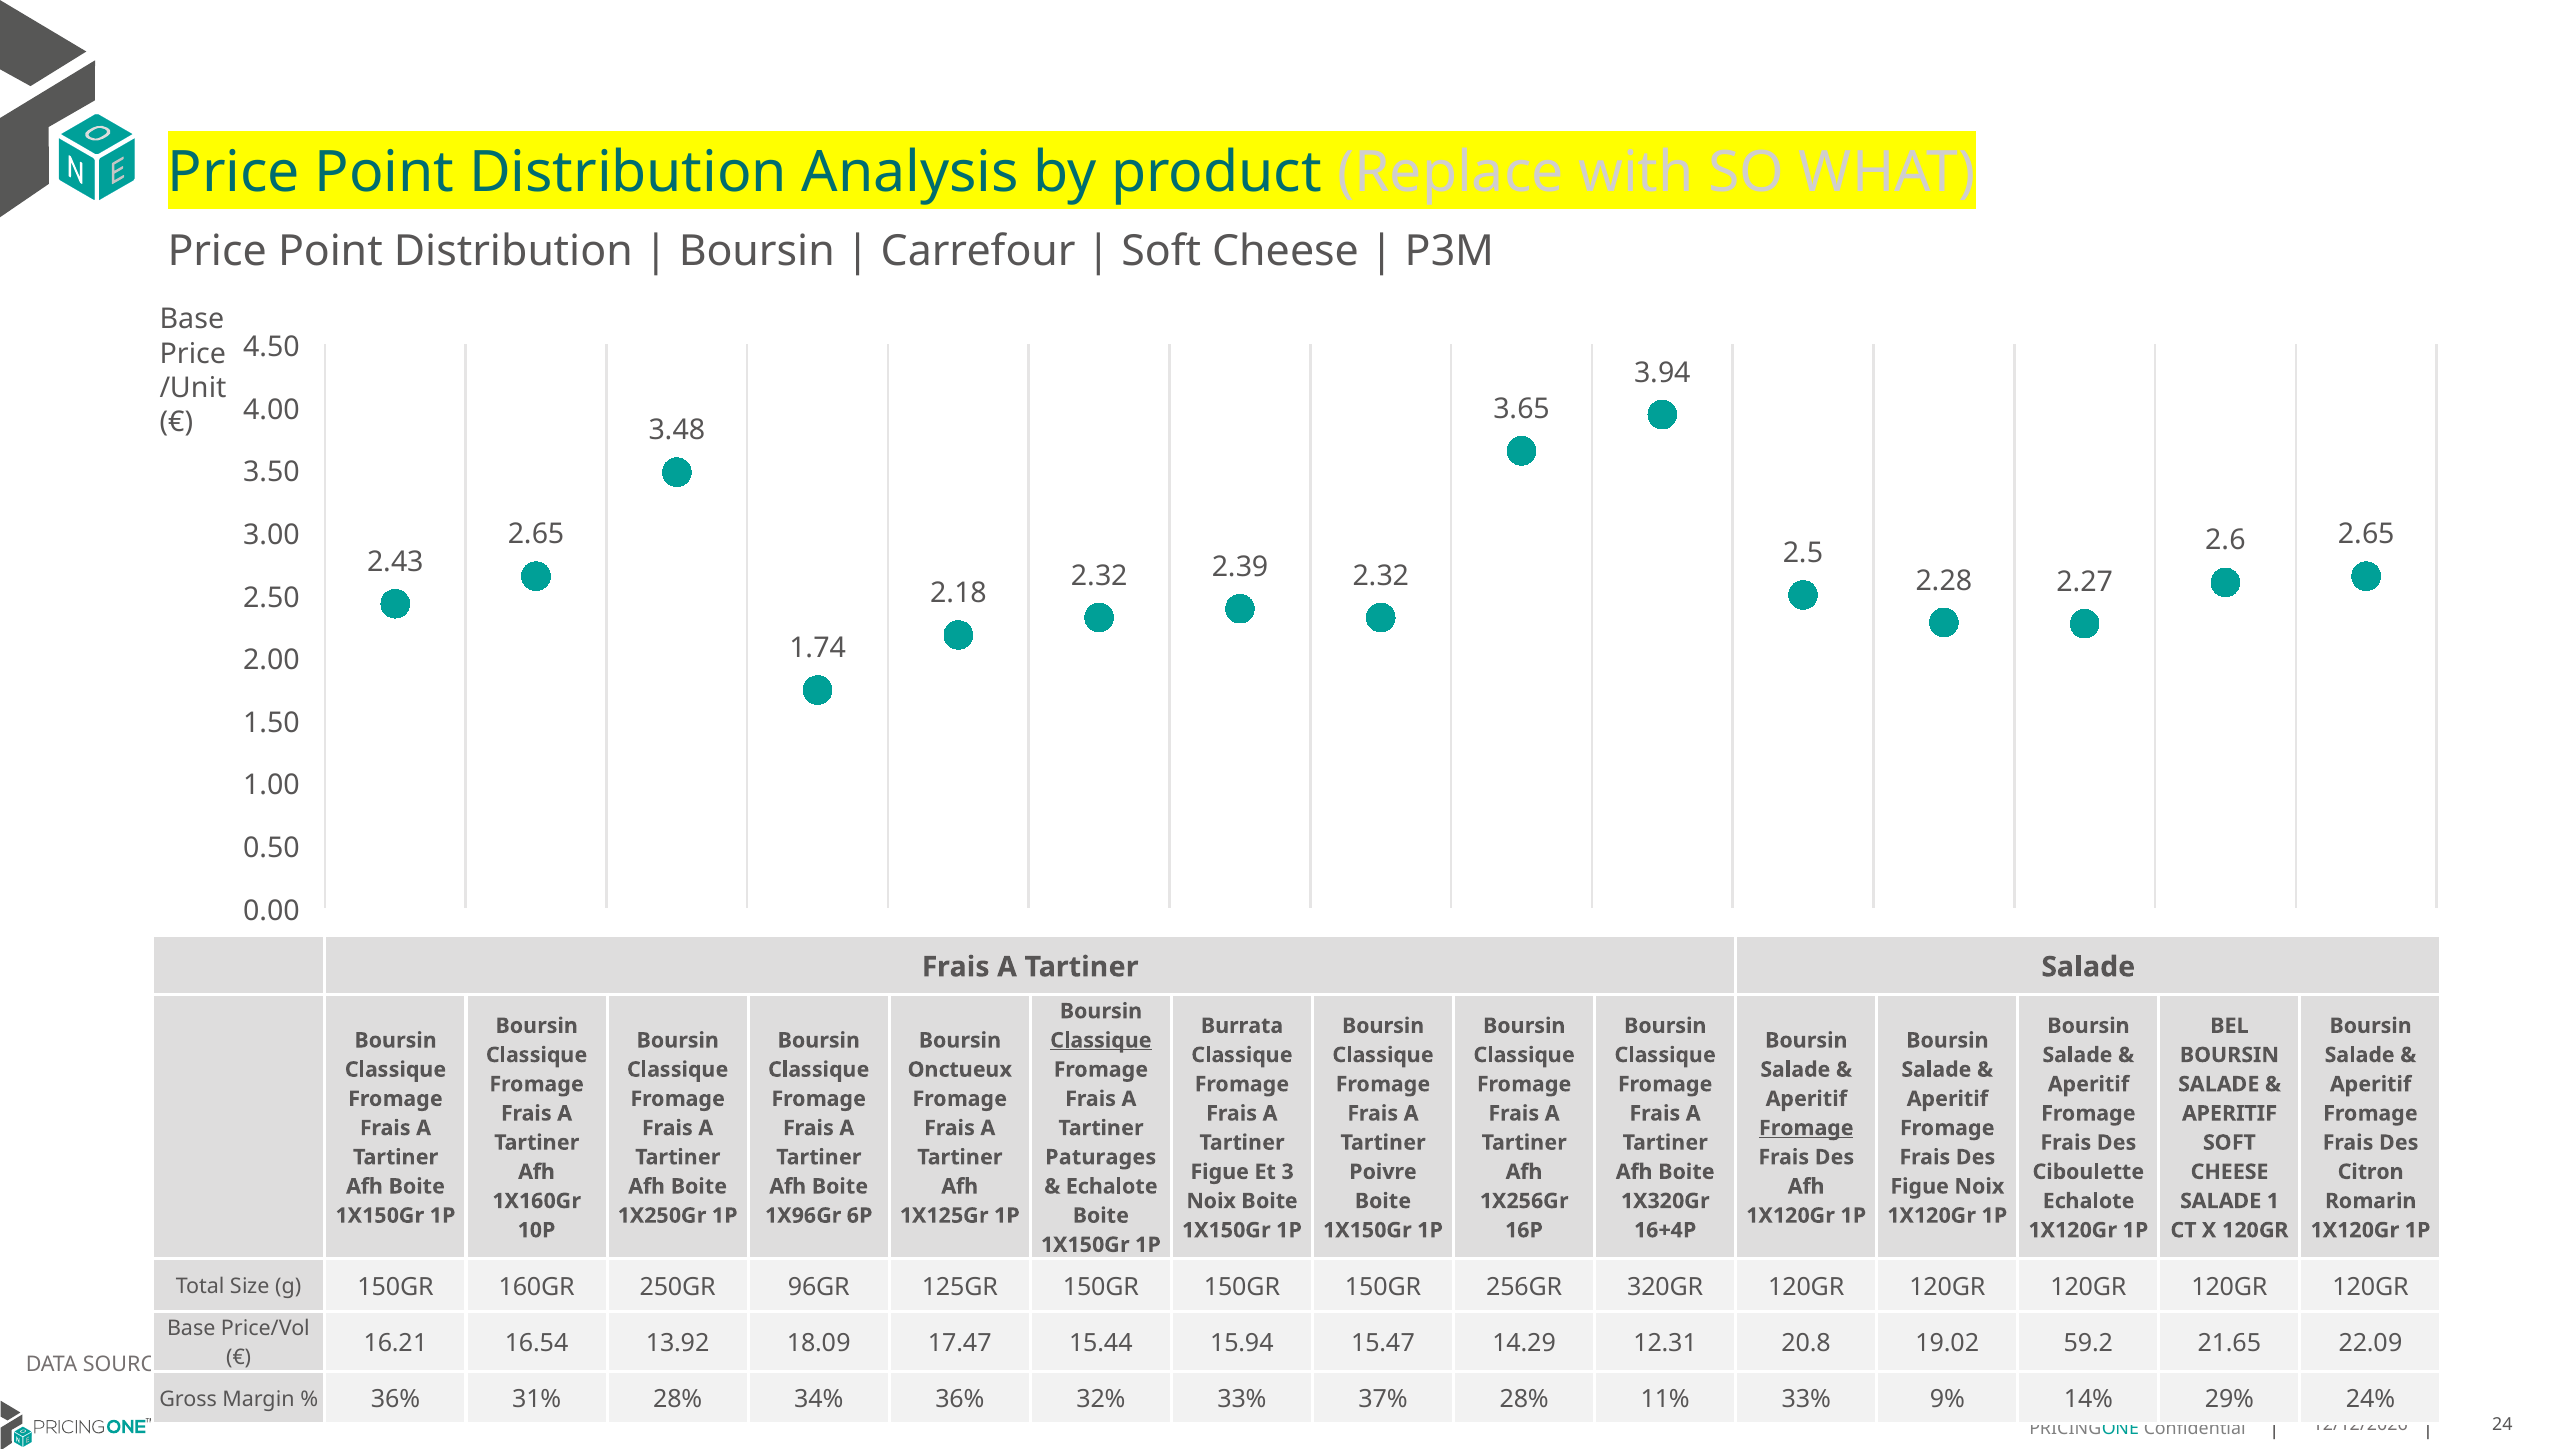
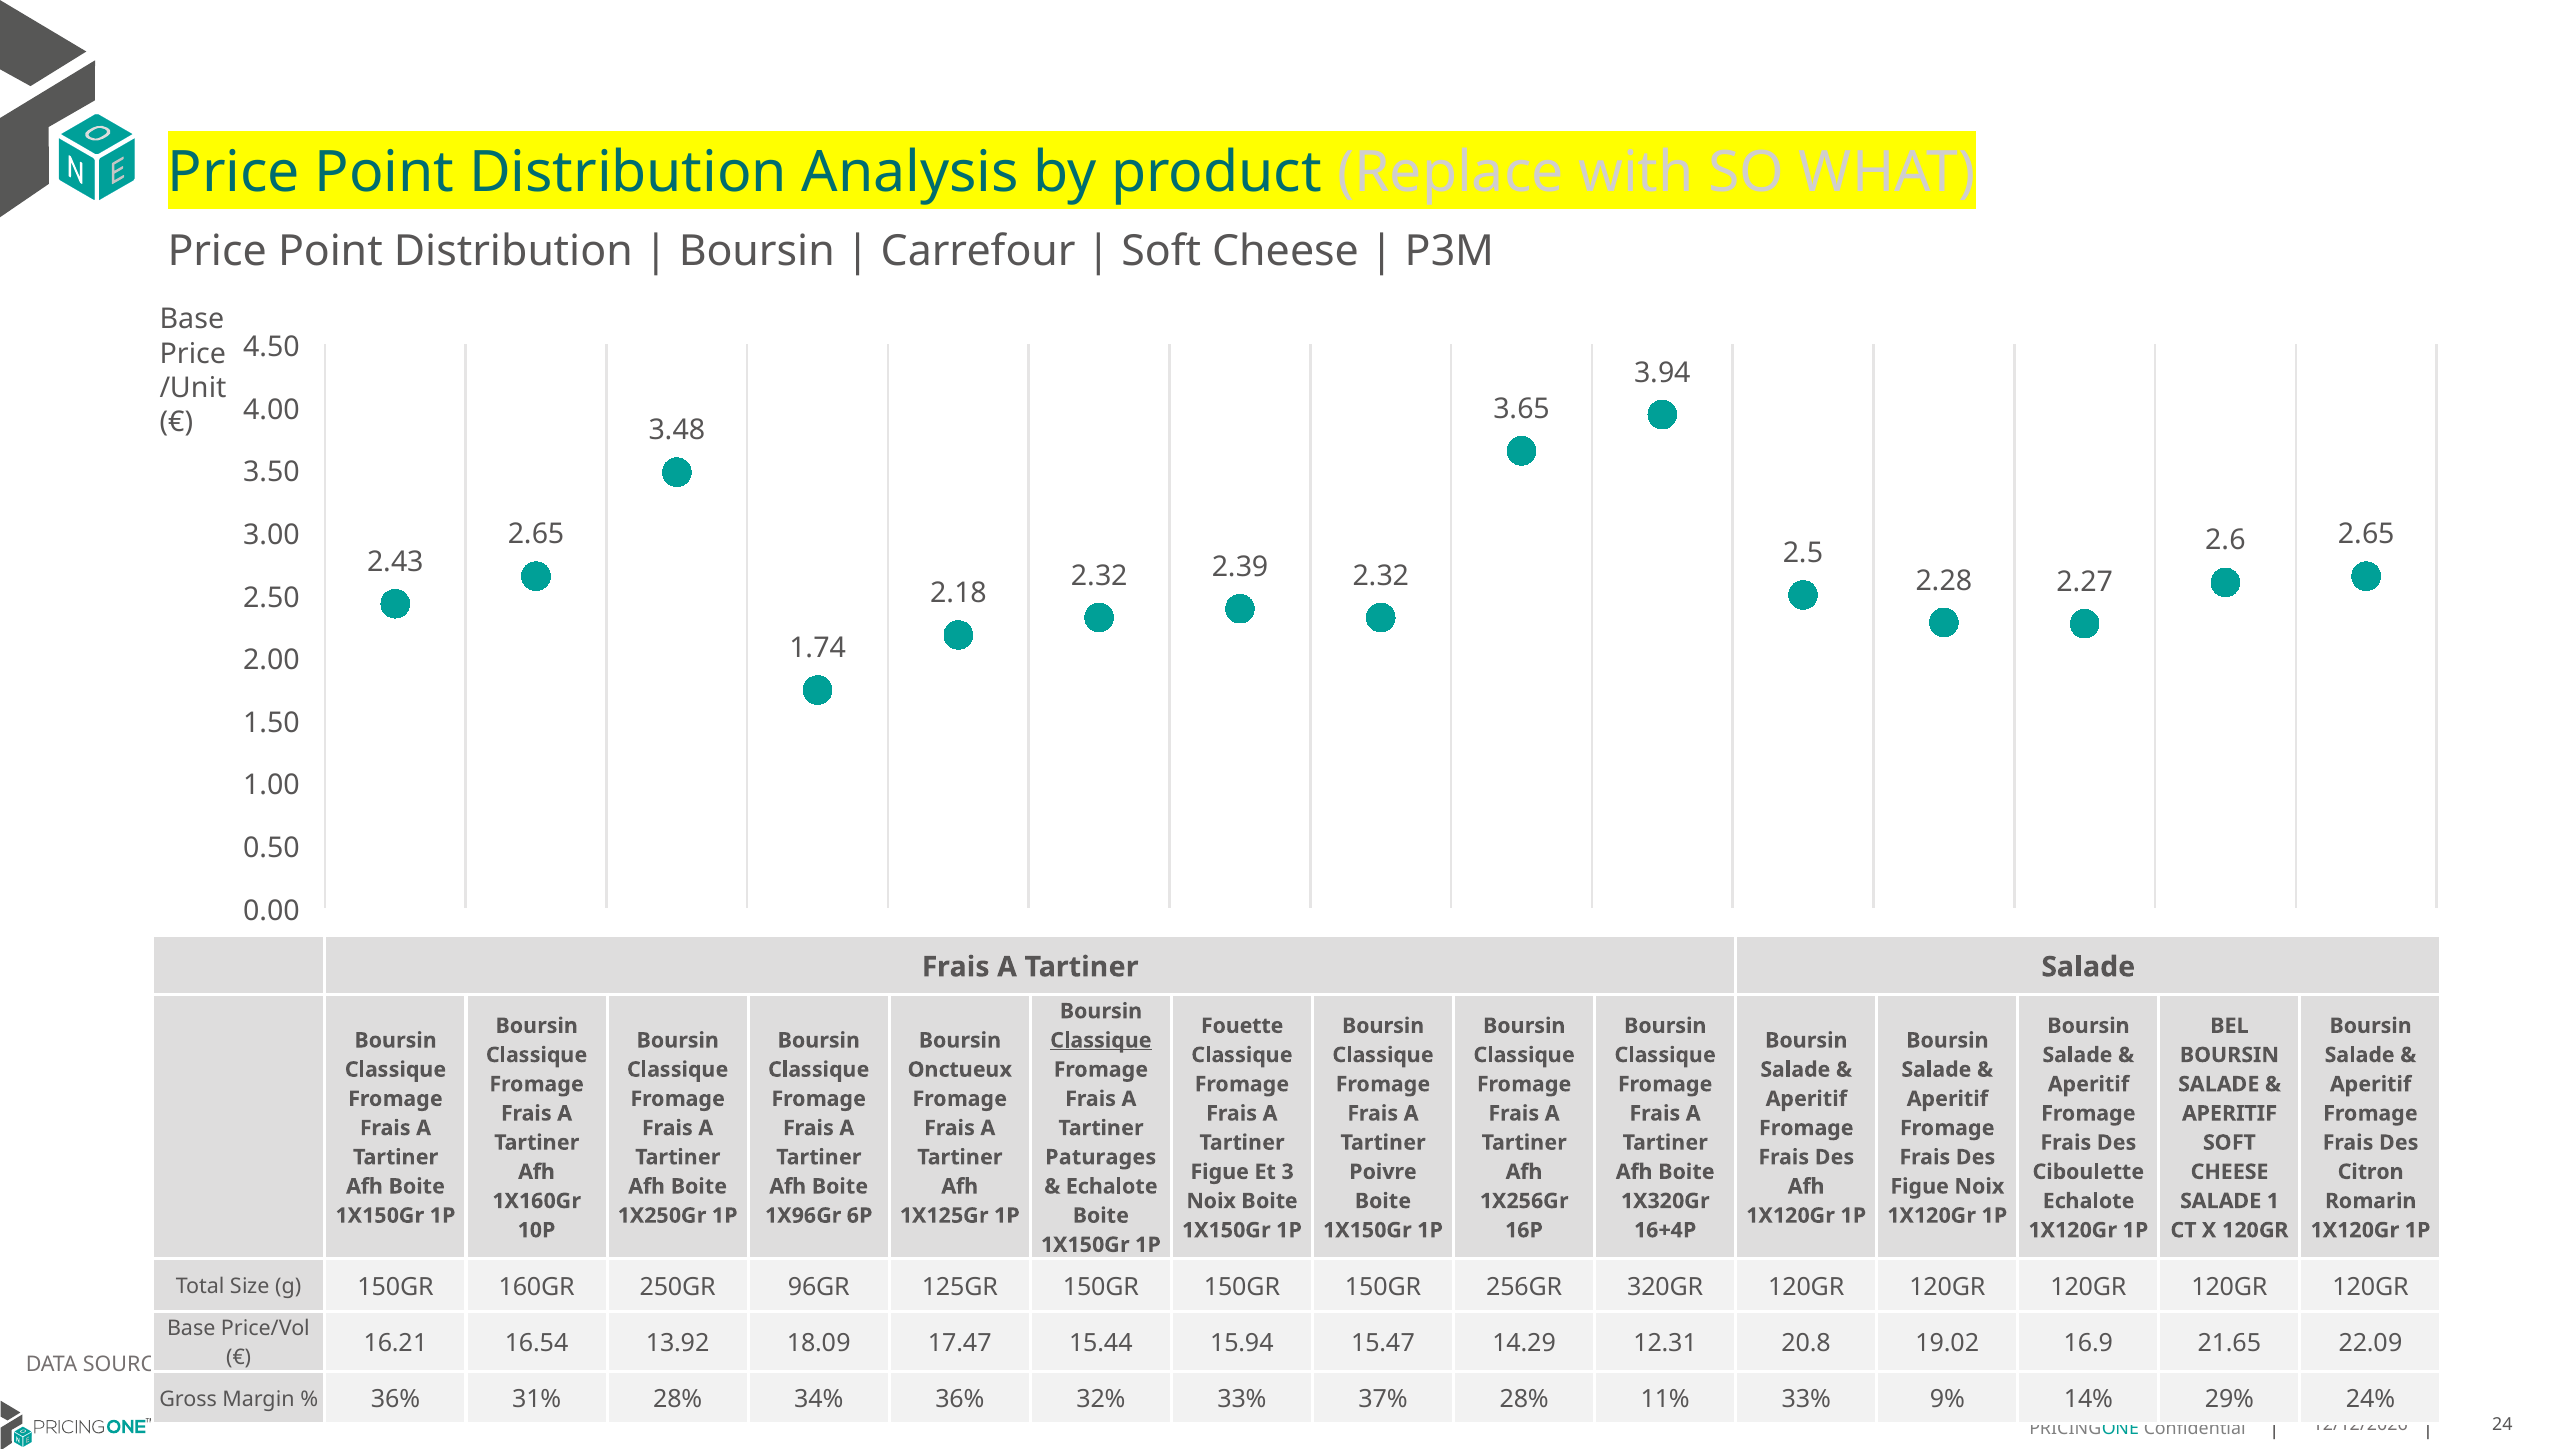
Burrata: Burrata -> Fouette (1242, 1026)
Fromage underline: present -> none (1806, 1128)
59.2: 59.2 -> 16.9 (2088, 1343)
